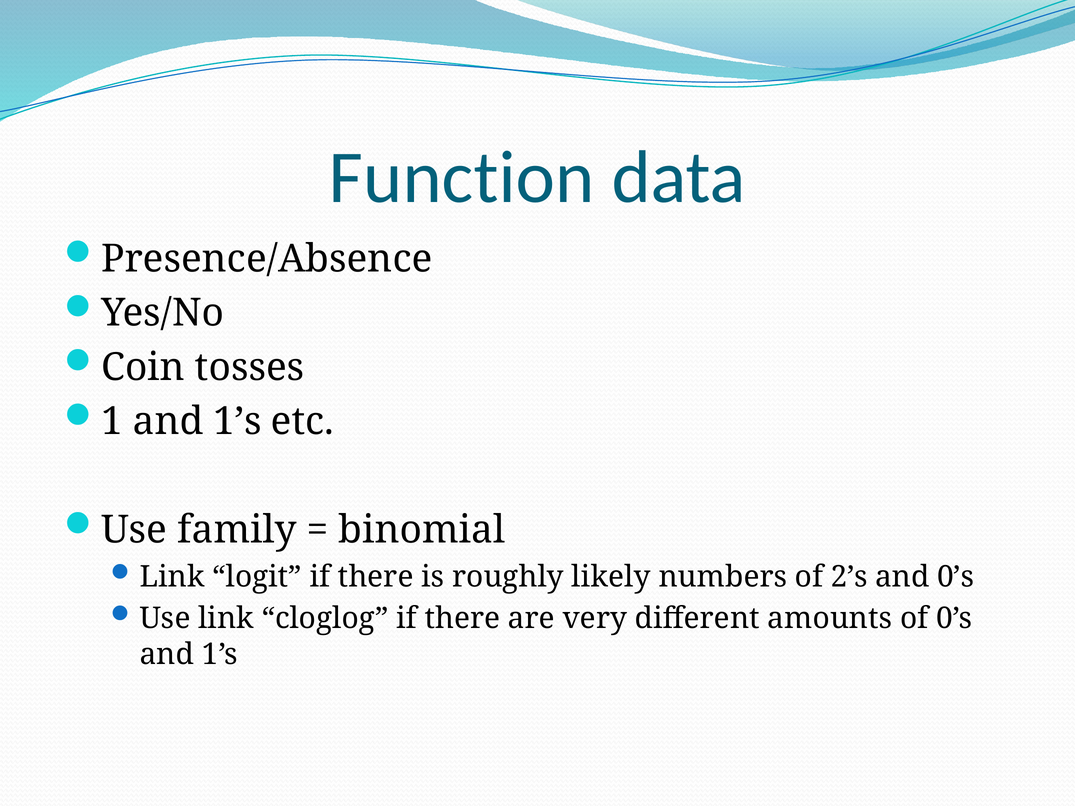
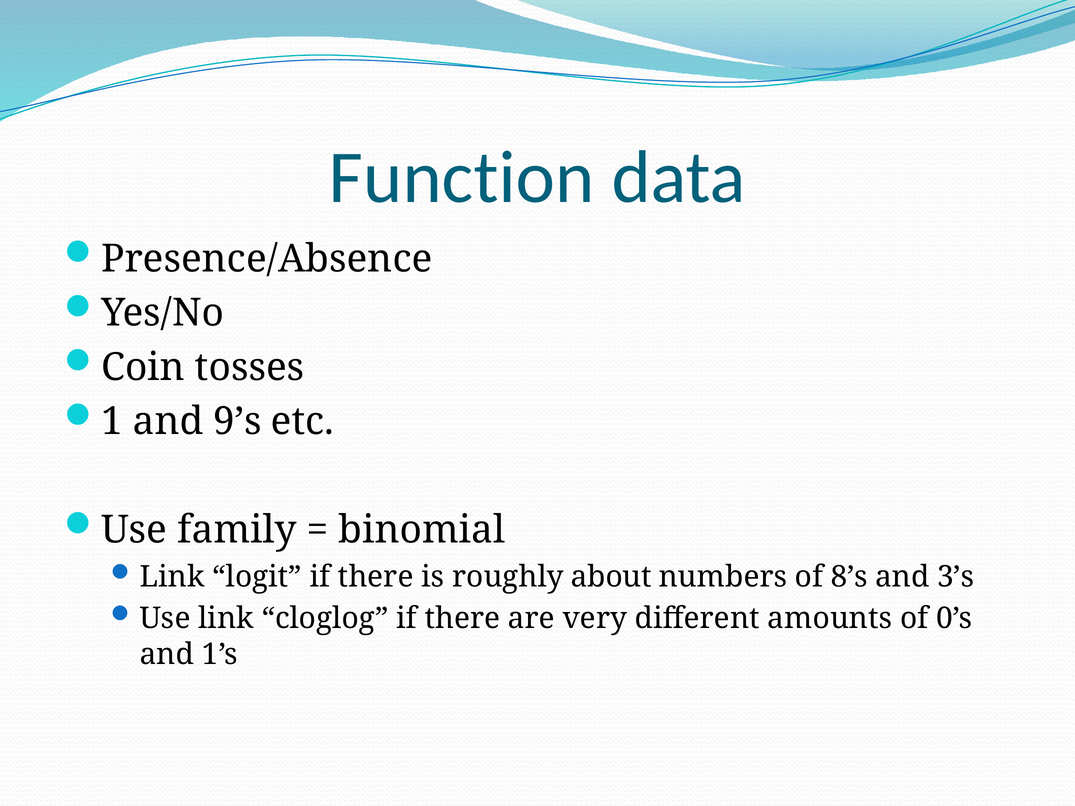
1 and 1’s: 1’s -> 9’s (237, 422)
likely: likely -> about (611, 577)
2’s: 2’s -> 8’s (849, 577)
and 0’s: 0’s -> 3’s (956, 577)
